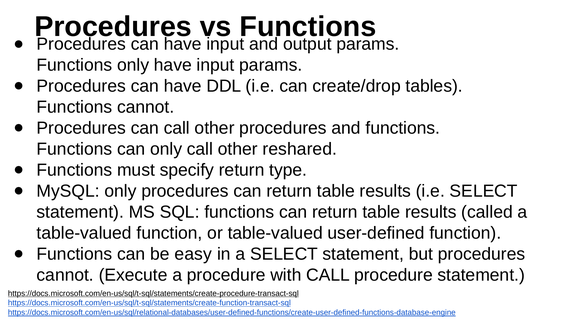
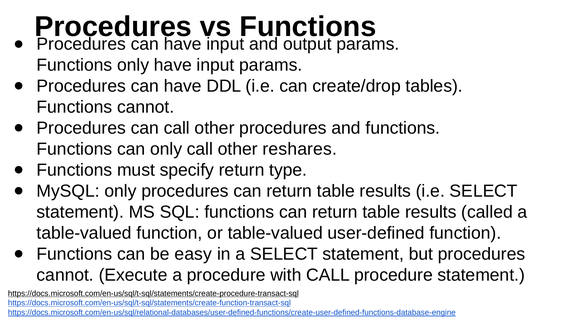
reshared: reshared -> reshares (300, 149)
